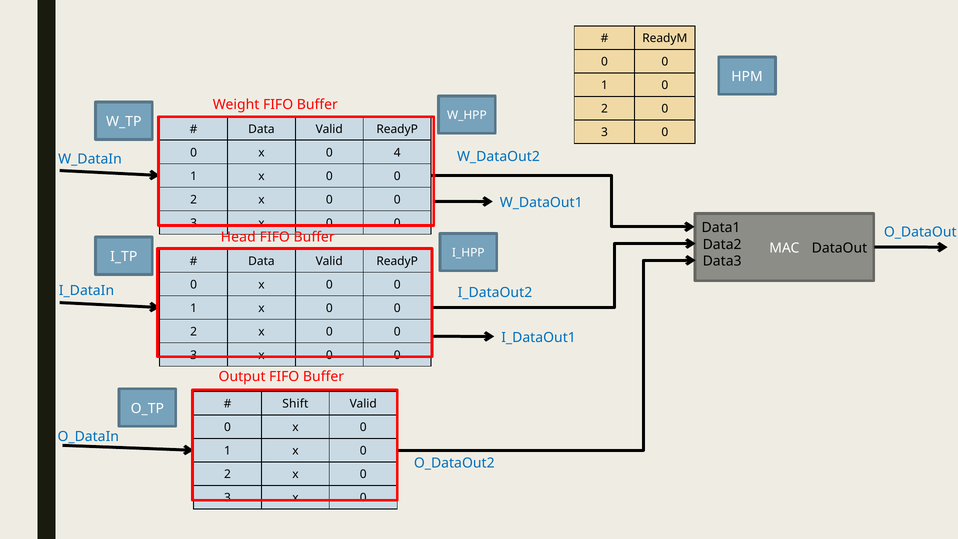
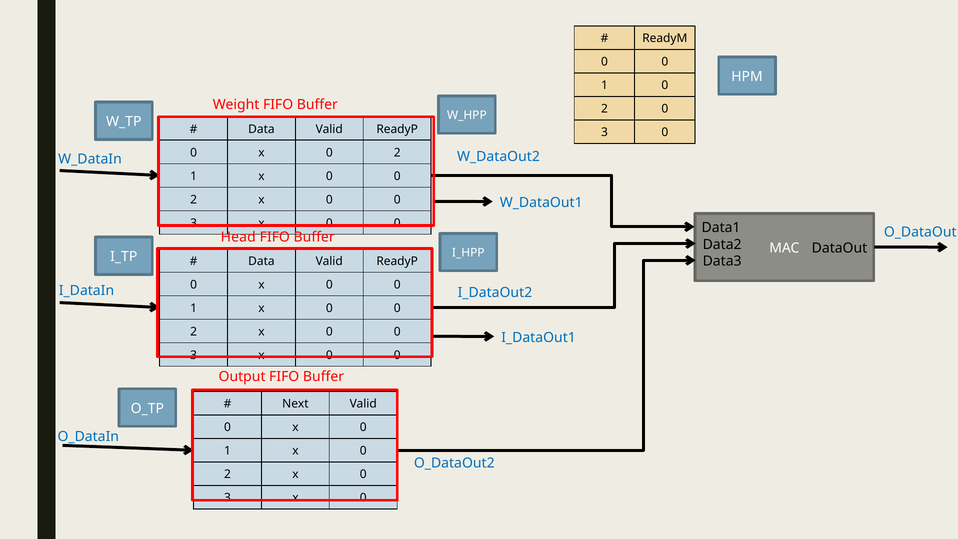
0 x 0 4: 4 -> 2 (397, 153)
Shift: Shift -> Next (295, 404)
